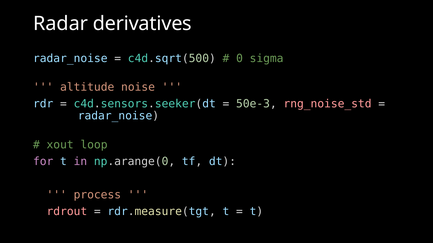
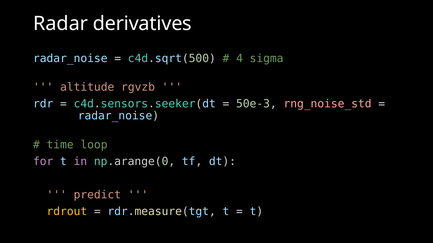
0: 0 -> 4 (239, 58)
noise: noise -> rgvzb (138, 87)
xout: xout -> time (60, 145)
process: process -> predict (97, 195)
rdrout colour: pink -> yellow (67, 212)
